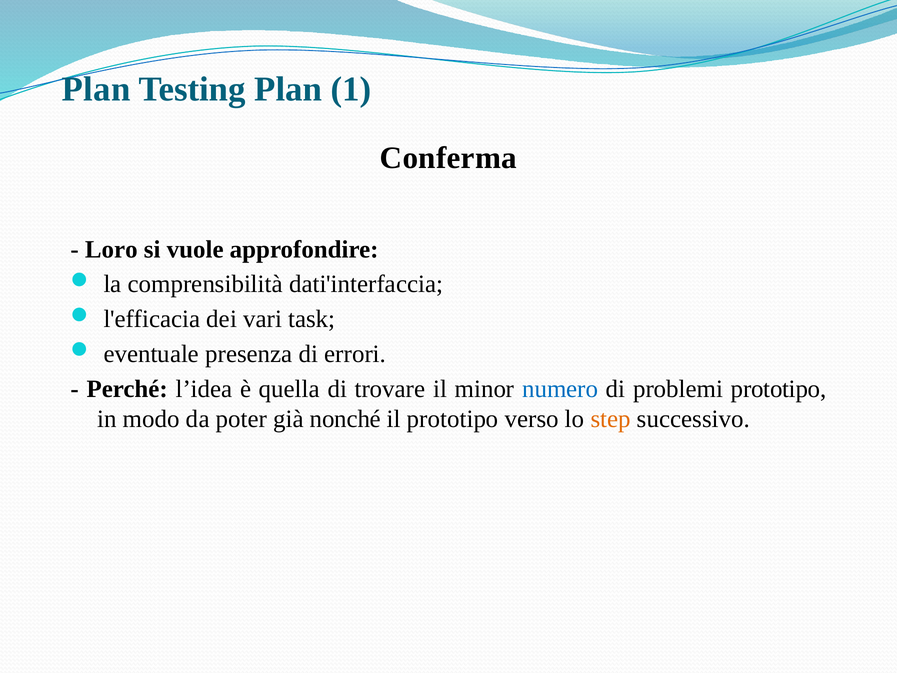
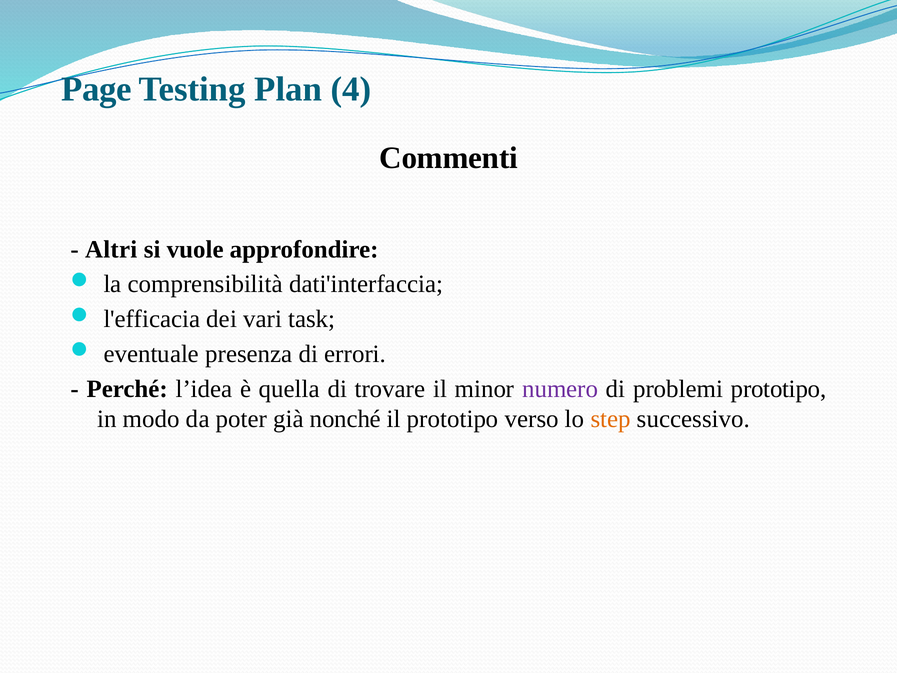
Plan: Plan -> Page (97, 89)
1: 1 -> 4 (351, 89)
Conferma: Conferma -> Commenti (449, 158)
Loro: Loro -> Altri (111, 249)
numero colour: blue -> purple (560, 389)
